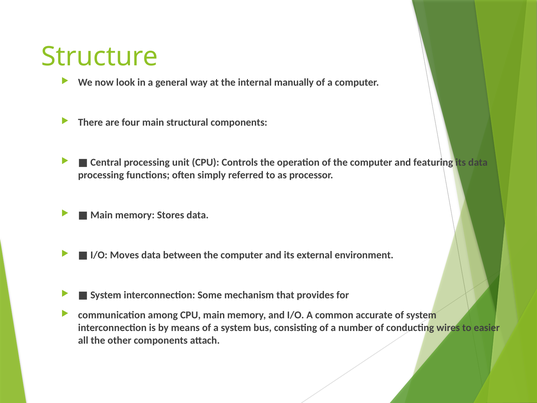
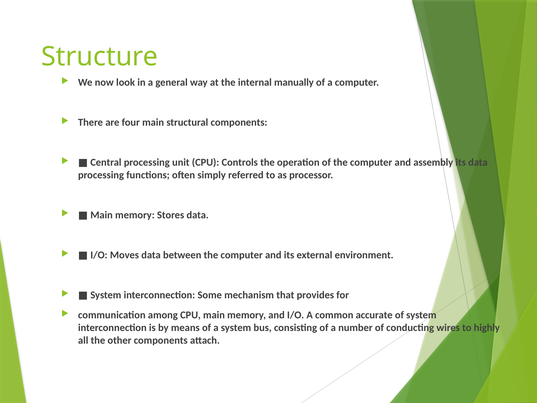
featuring: featuring -> assembly (433, 162)
easier: easier -> highly (487, 328)
